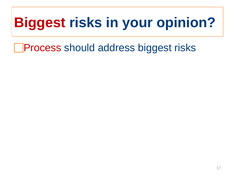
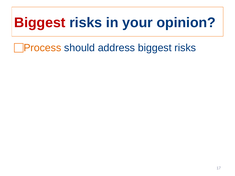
Process colour: red -> orange (42, 48)
